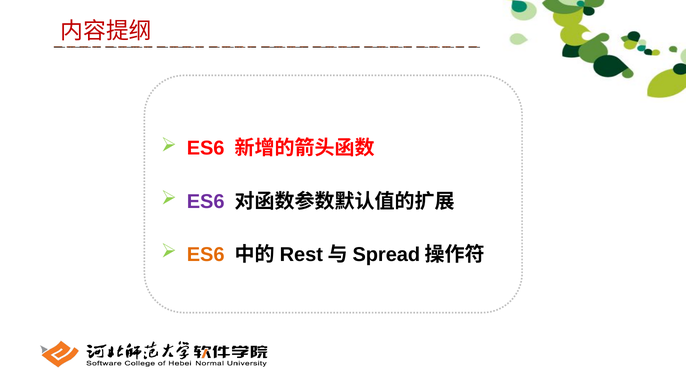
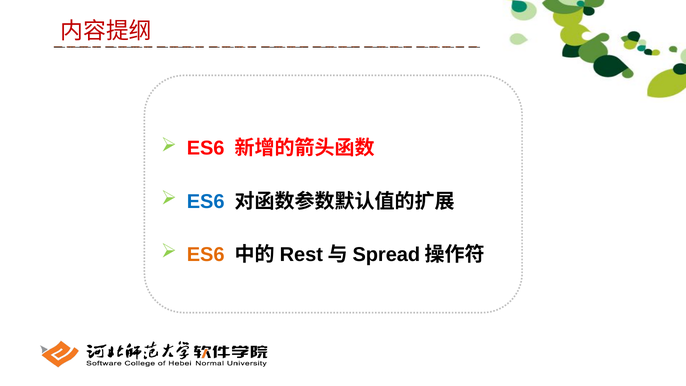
ES6 colour: purple -> blue (206, 201)
